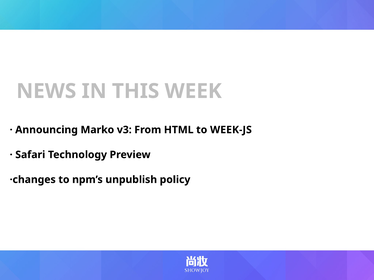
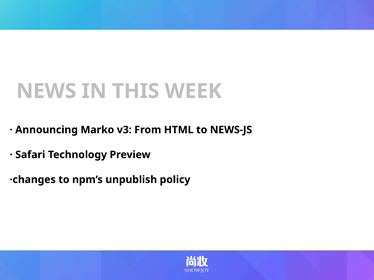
WEEK-JS: WEEK-JS -> NEWS-JS (231, 130)
